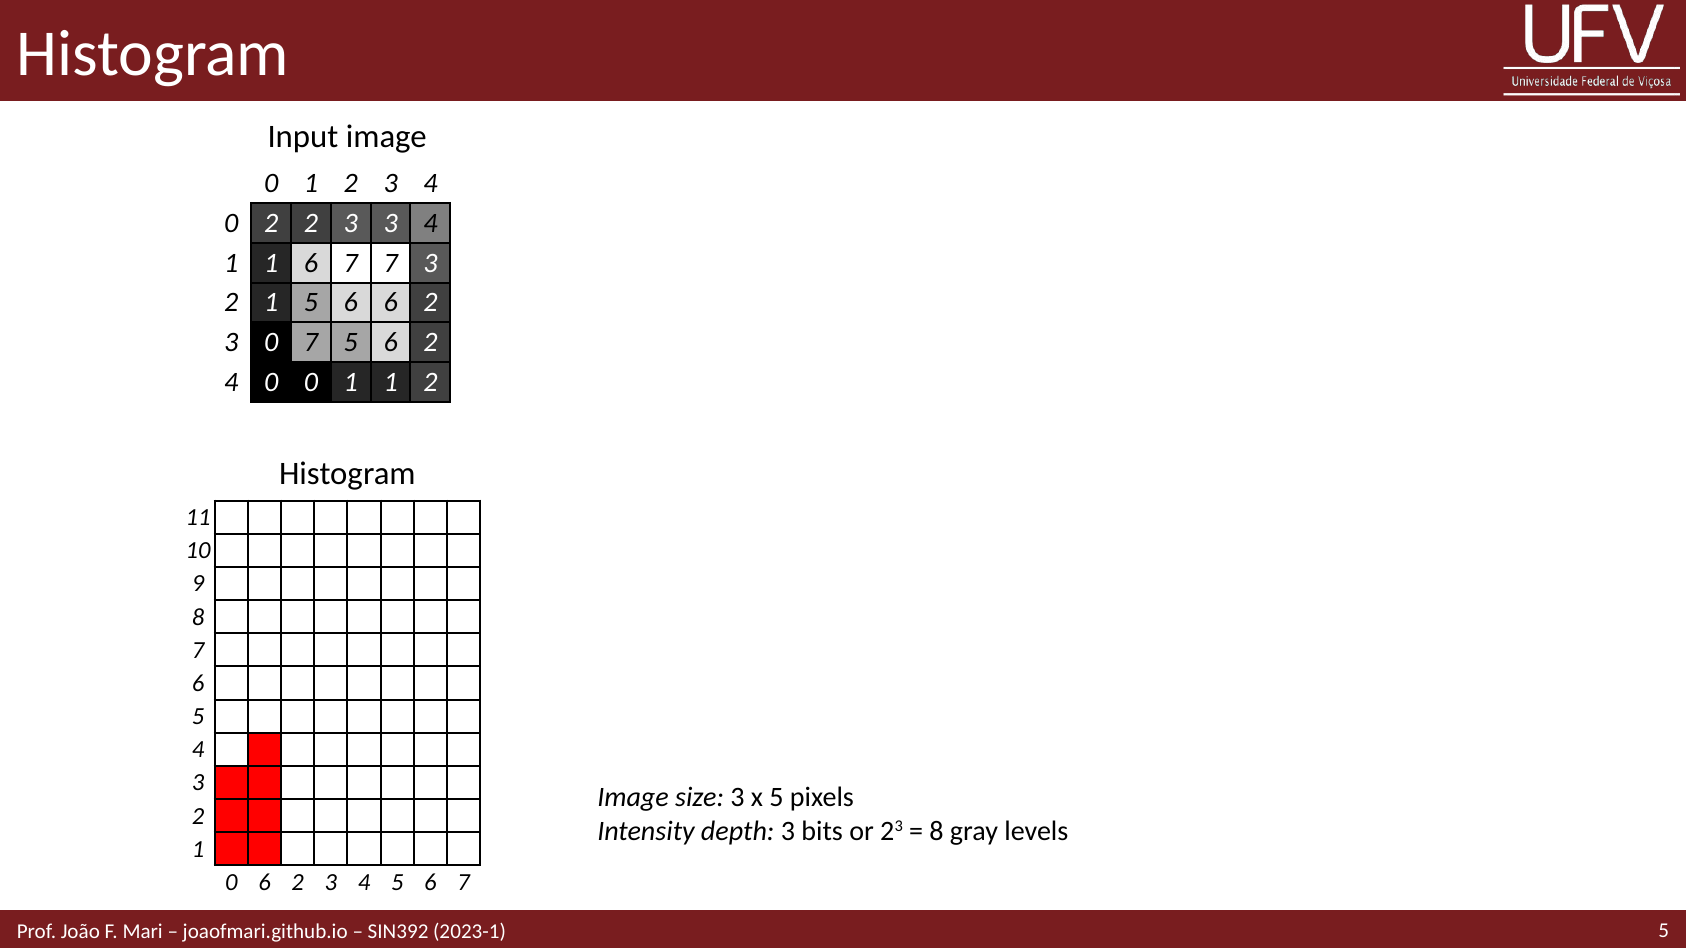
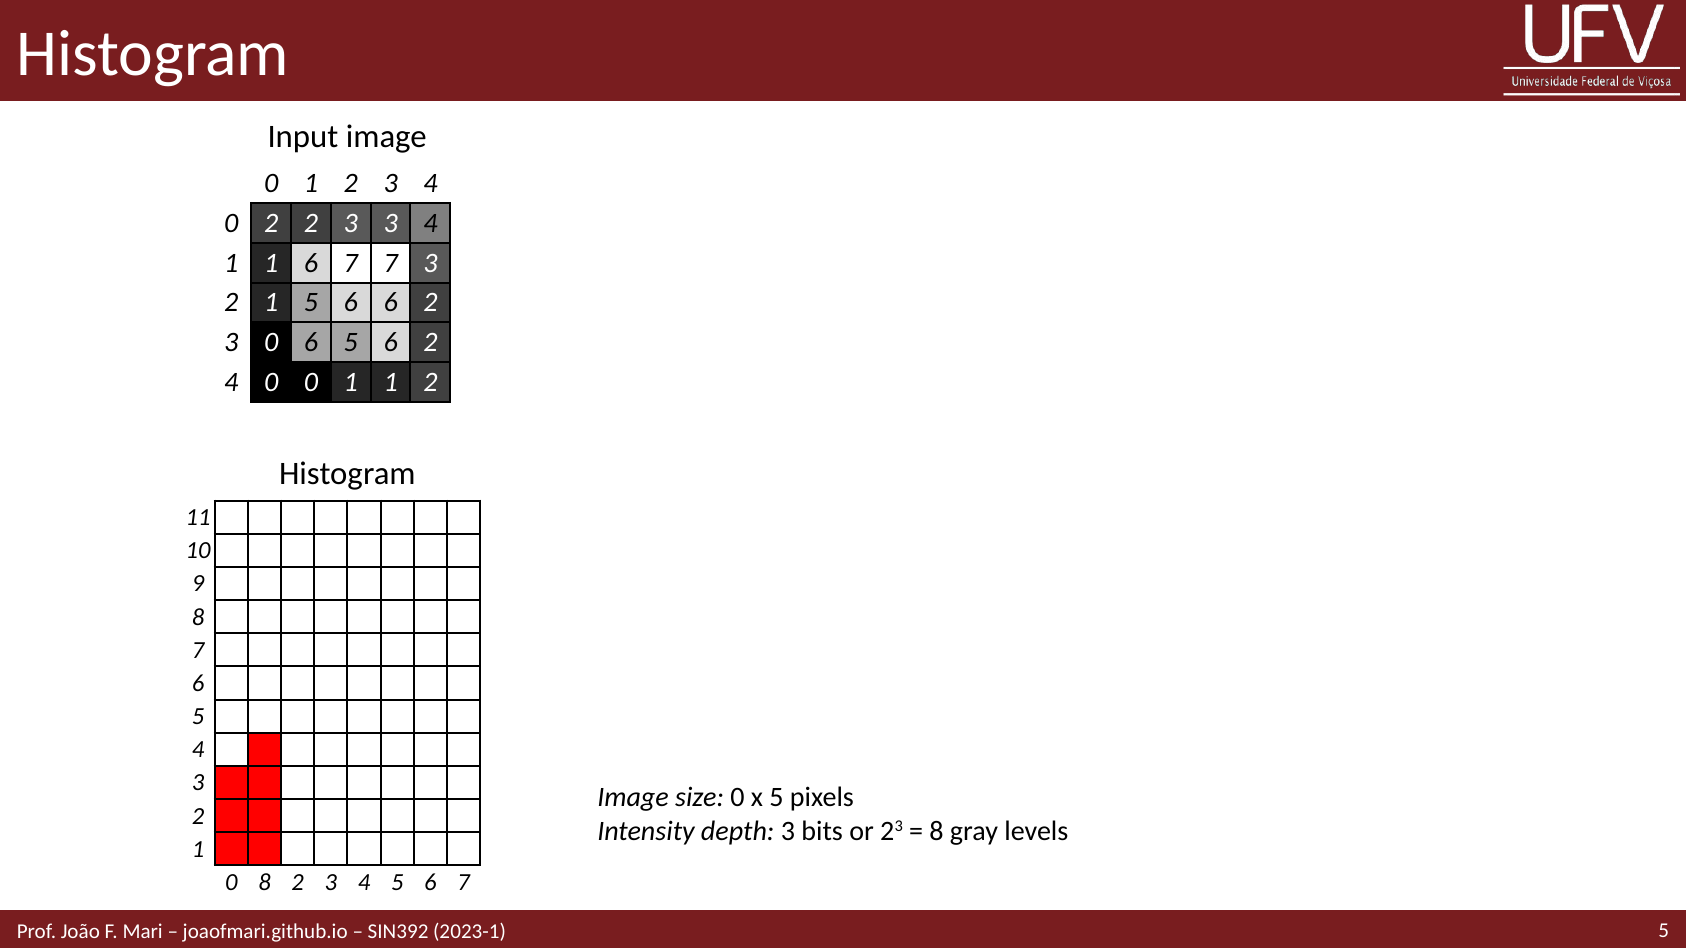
0 7: 7 -> 6 (311, 343)
size 3: 3 -> 0 (737, 798)
0 6: 6 -> 8 (264, 883)
